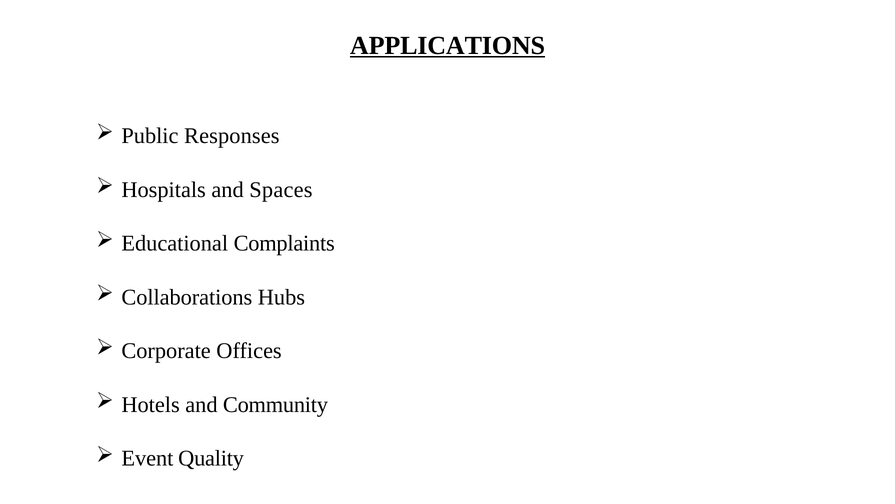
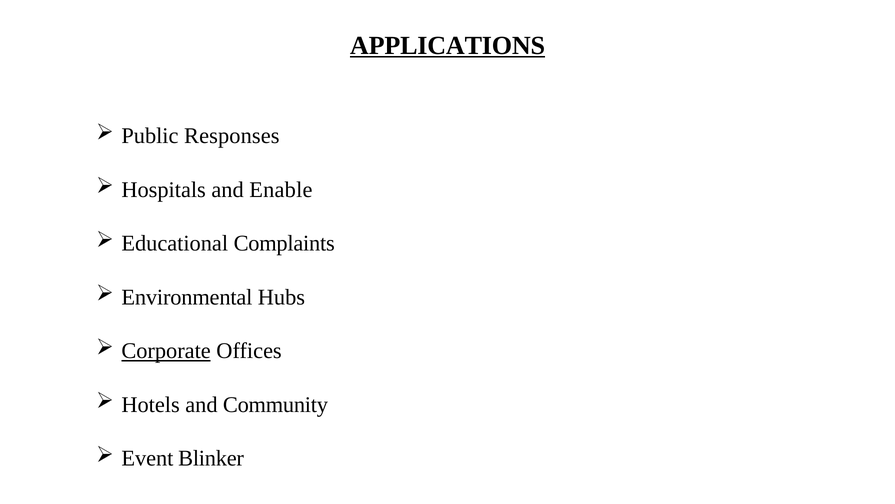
Spaces: Spaces -> Enable (281, 189)
Collaborations: Collaborations -> Environmental (187, 297)
Corporate underline: none -> present (166, 351)
Quality: Quality -> Blinker (211, 458)
